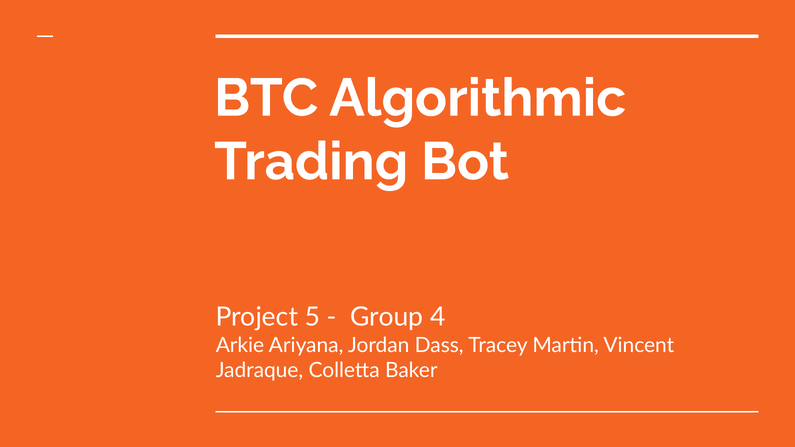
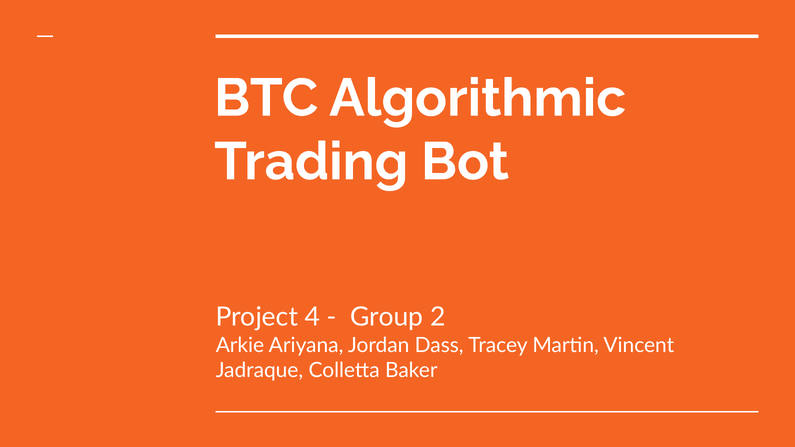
5: 5 -> 4 (312, 317)
4: 4 -> 2 (438, 317)
